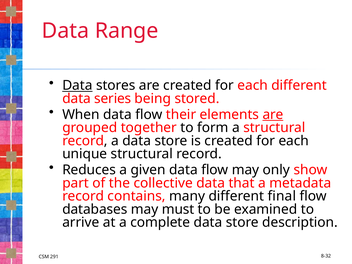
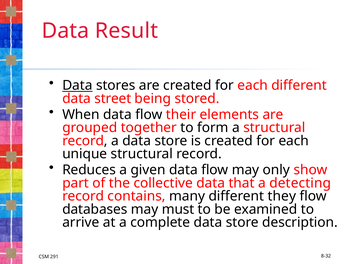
Range: Range -> Result (126, 31)
series: series -> street (113, 99)
are underline: present -> none (273, 114)
metadata: metadata -> detecting (300, 183)
final: final -> they (282, 196)
